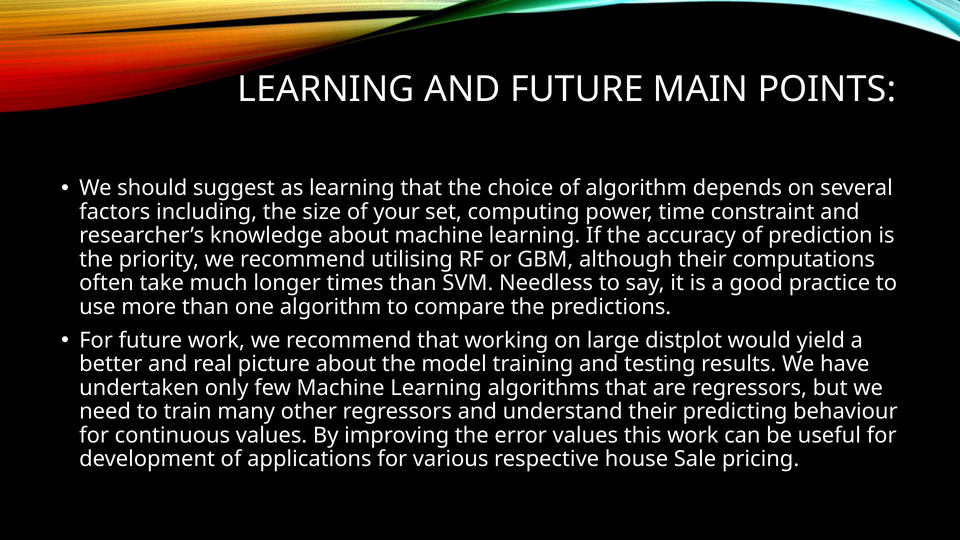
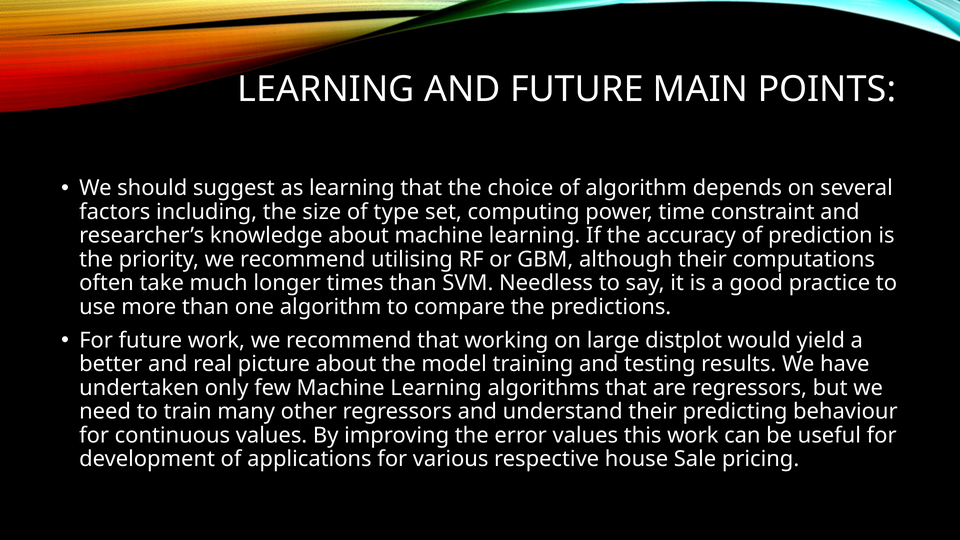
your: your -> type (396, 212)
